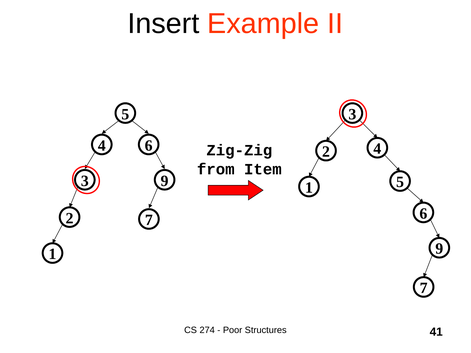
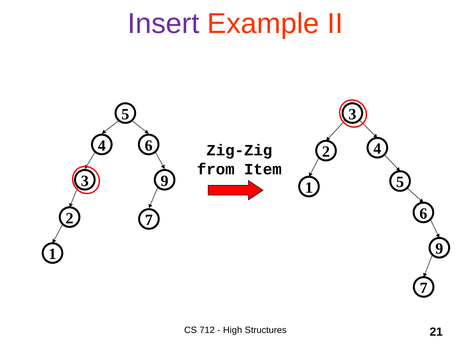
Insert colour: black -> purple (163, 24)
274: 274 -> 712 (207, 330)
Poor: Poor -> High (233, 330)
41: 41 -> 21 (436, 332)
